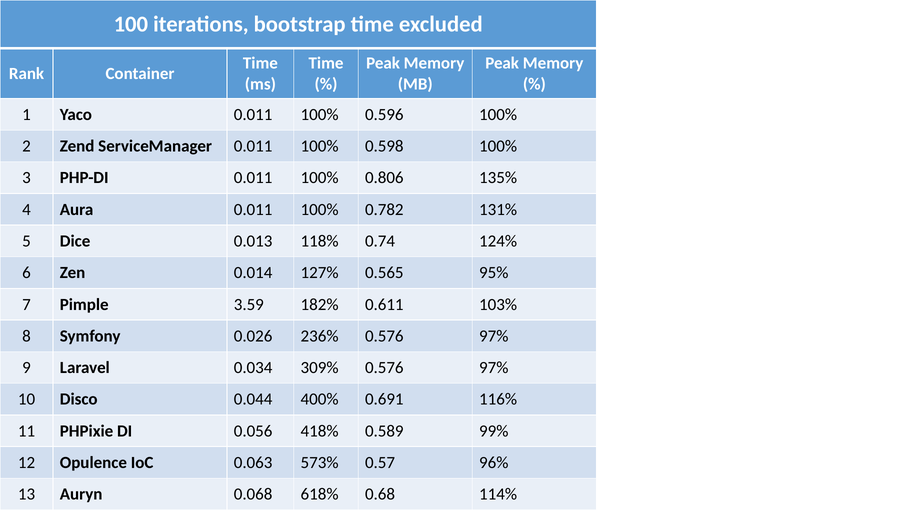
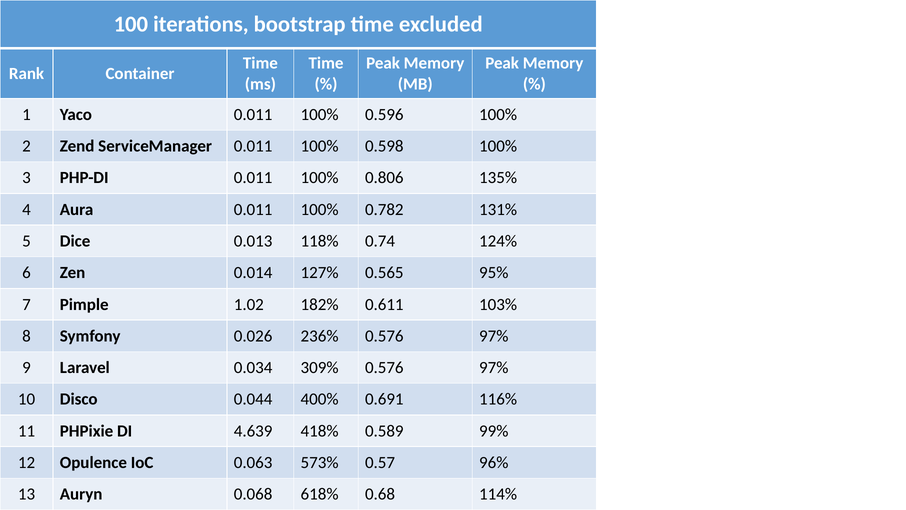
3.59: 3.59 -> 1.02 (249, 304)
0.056: 0.056 -> 4.639 (253, 431)
